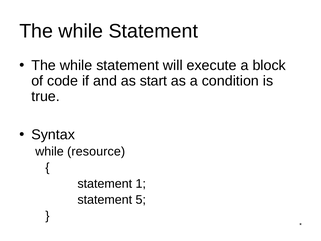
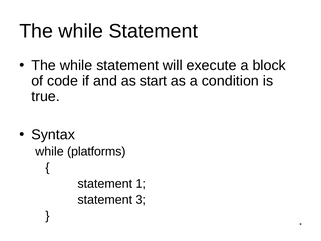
resource: resource -> platforms (96, 151)
5: 5 -> 3 (141, 199)
